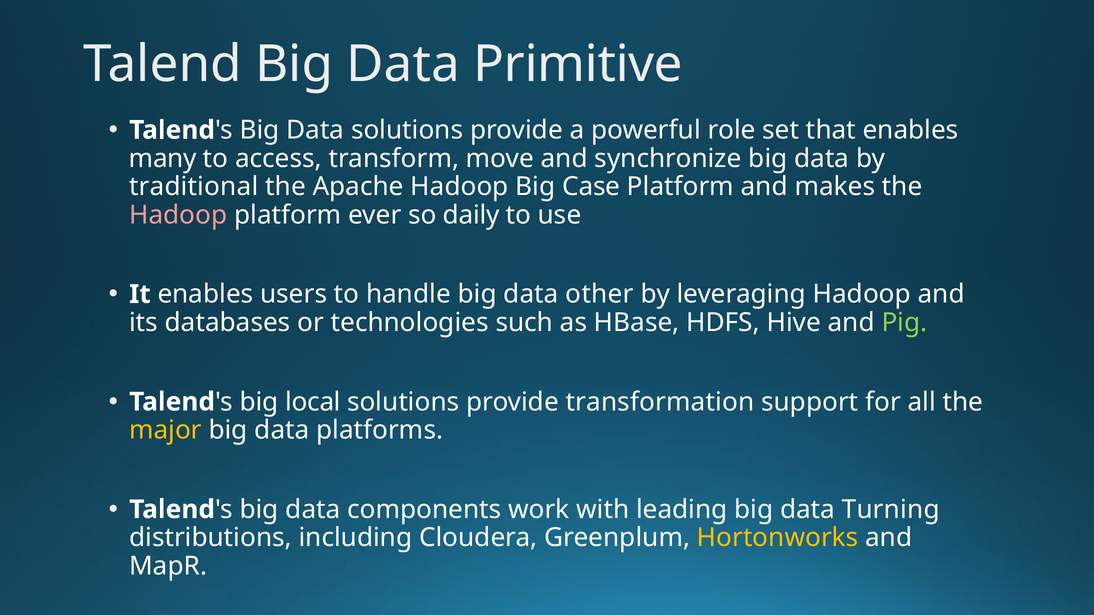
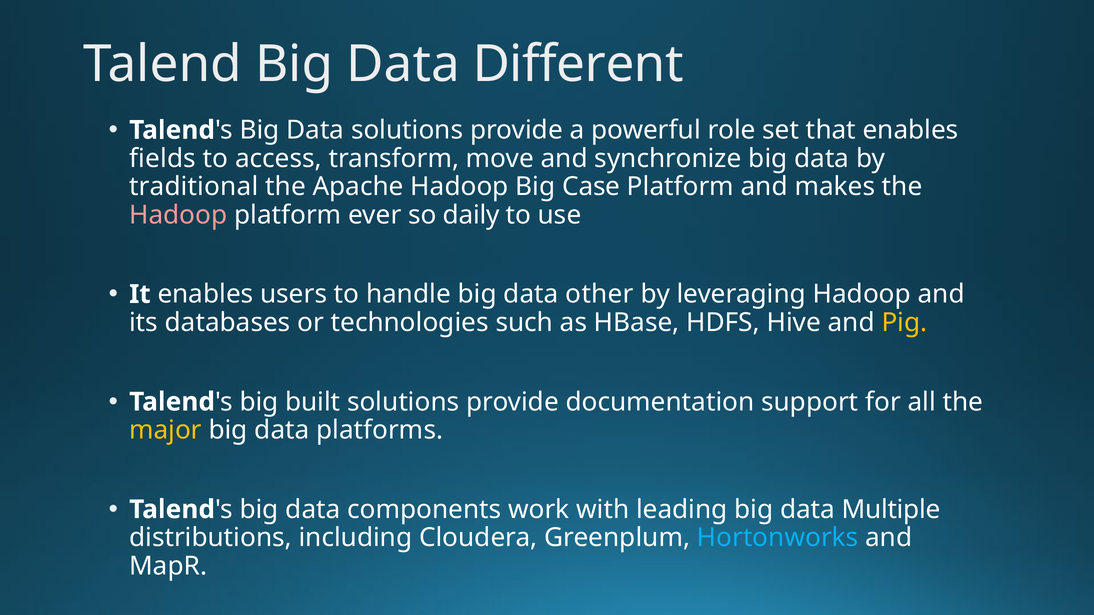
Primitive: Primitive -> Different (578, 64)
many: many -> fields (163, 158)
Pig colour: light green -> yellow (904, 323)
local: local -> built (313, 402)
transformation: transformation -> documentation (660, 402)
Turning: Turning -> Multiple (891, 510)
Hortonworks colour: yellow -> light blue (778, 538)
